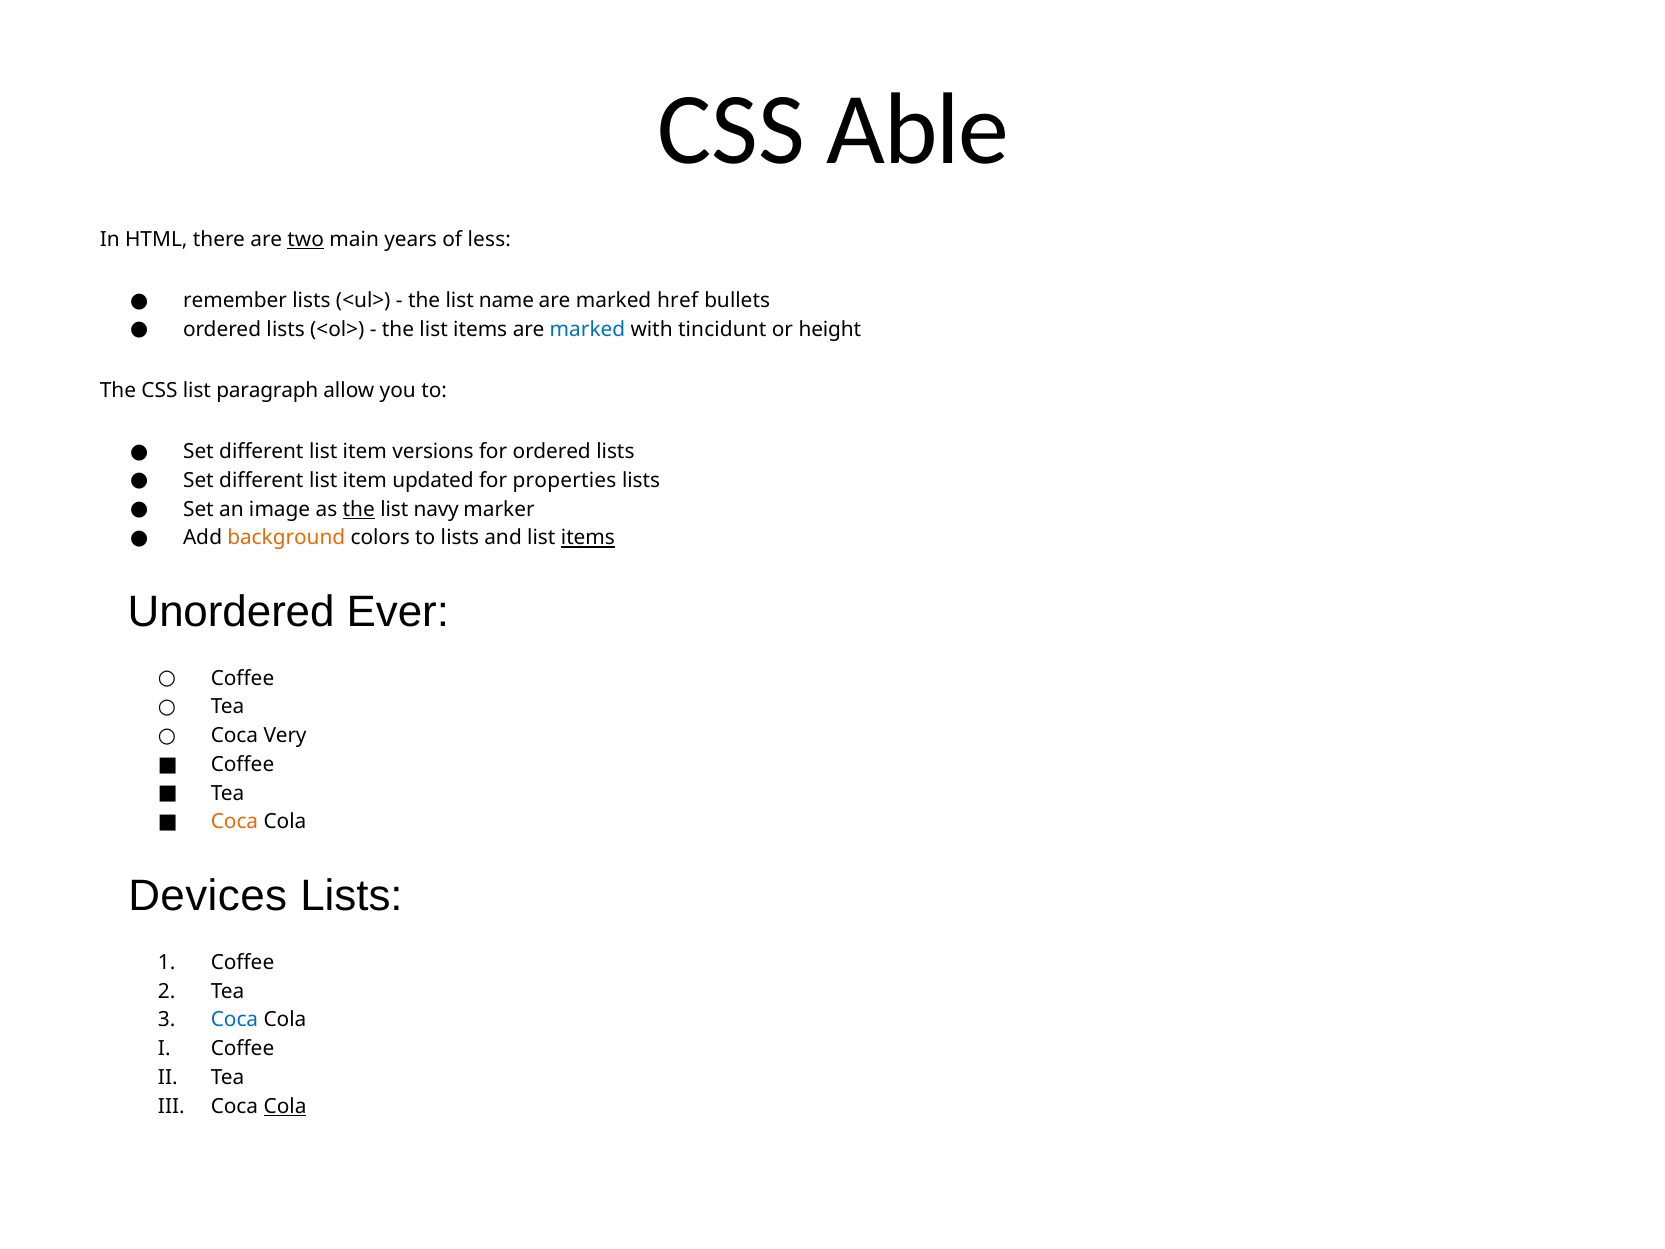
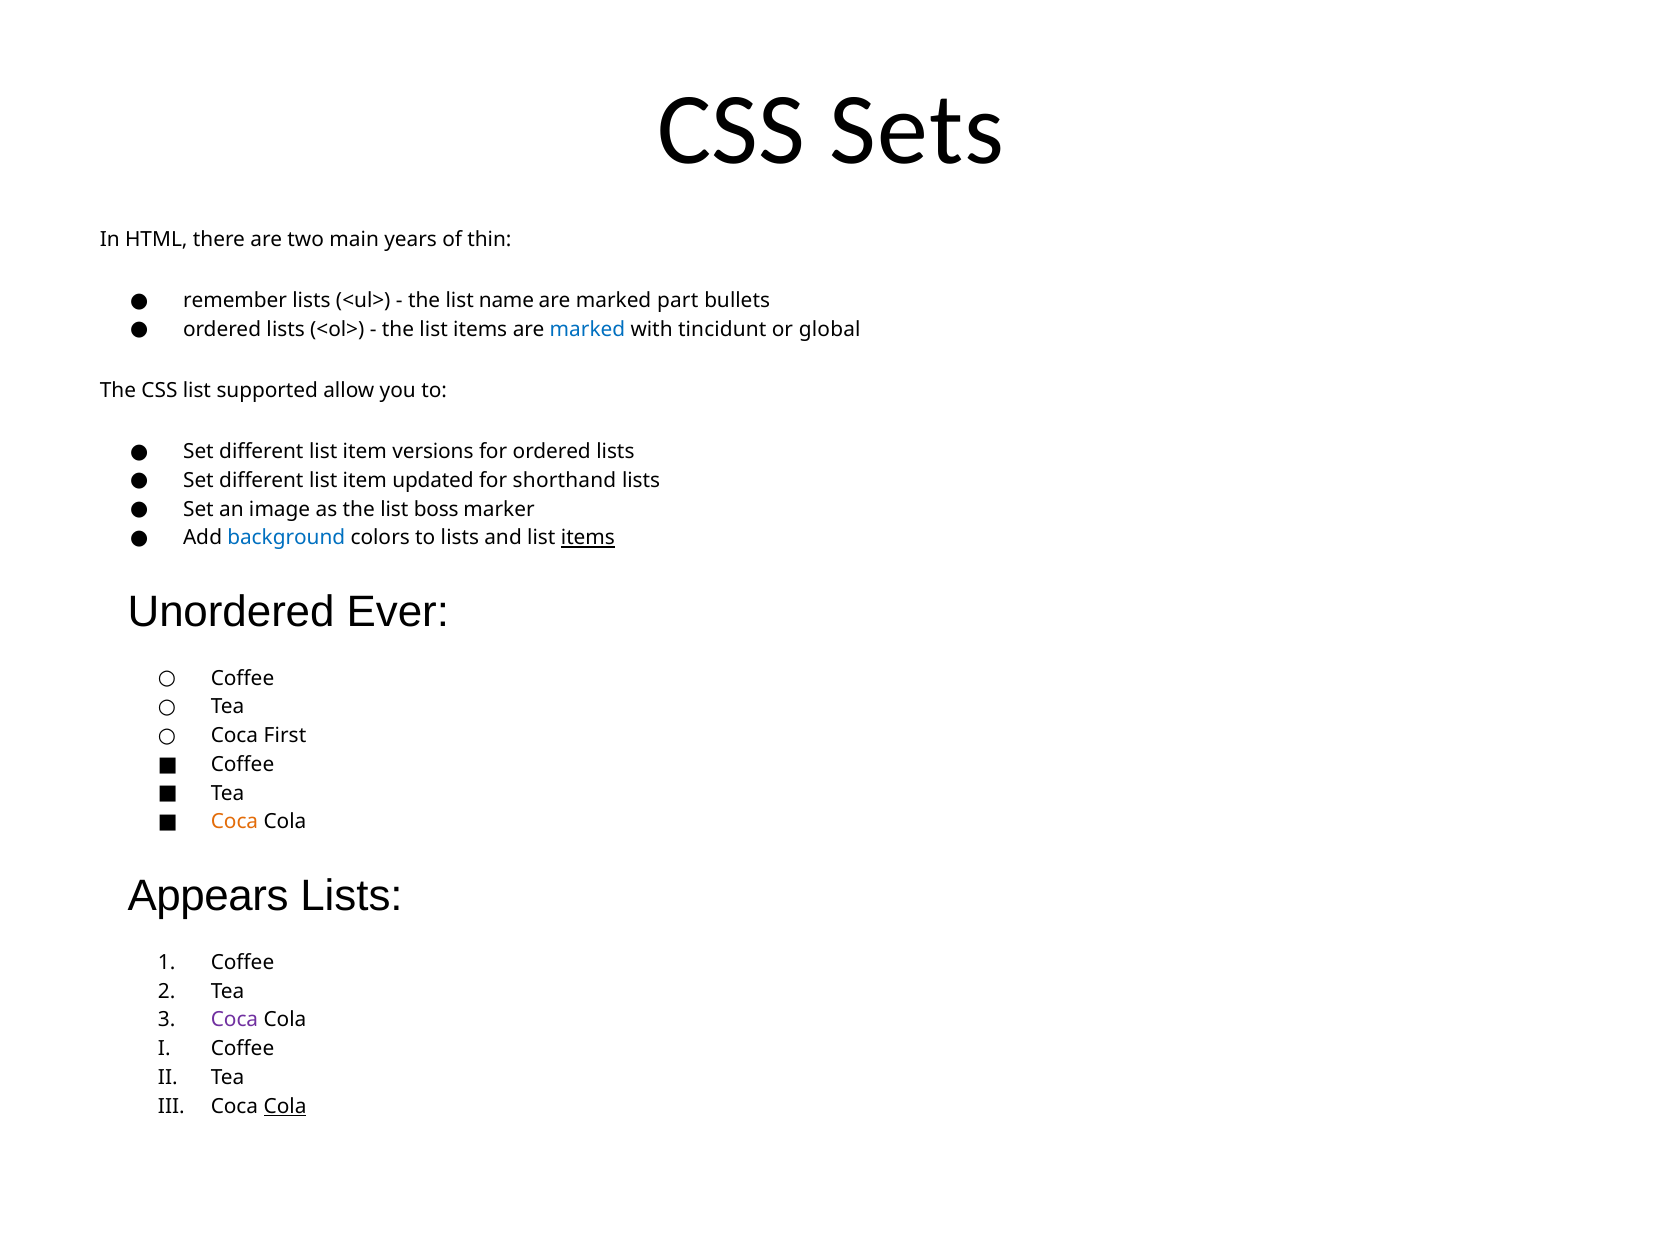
Able: Able -> Sets (917, 130)
two underline: present -> none (306, 239)
less: less -> thin (489, 239)
href: href -> part (678, 300)
height: height -> global (830, 329)
paragraph: paragraph -> supported (267, 390)
properties: properties -> shorthand (565, 480)
the underline: present -> none (359, 509)
navy: navy -> boss (436, 509)
background colour: orange -> blue (286, 538)
Very: Very -> First (285, 736)
Devices: Devices -> Appears (208, 896)
Coca colour: blue -> purple (235, 1020)
